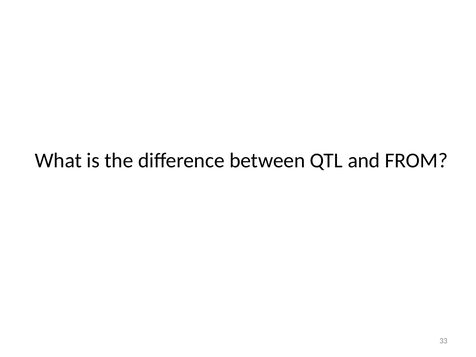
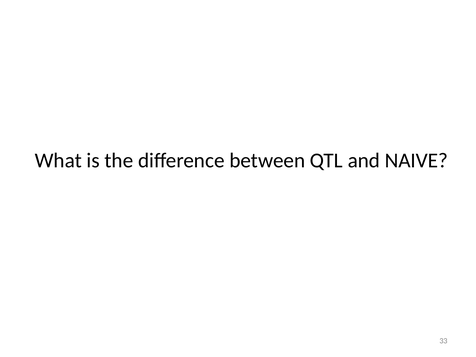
FROM: FROM -> NAIVE (416, 160)
